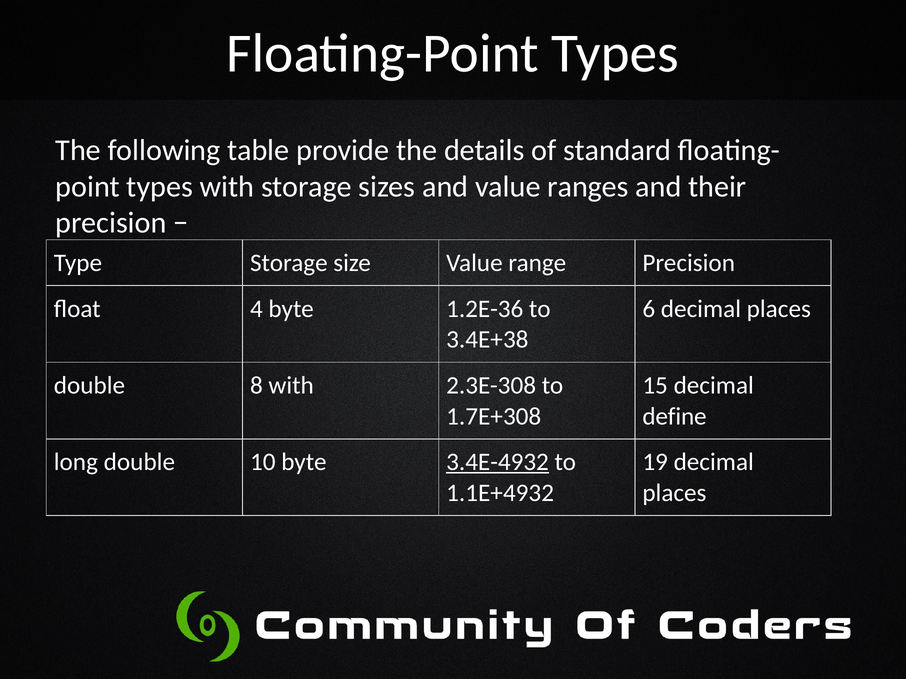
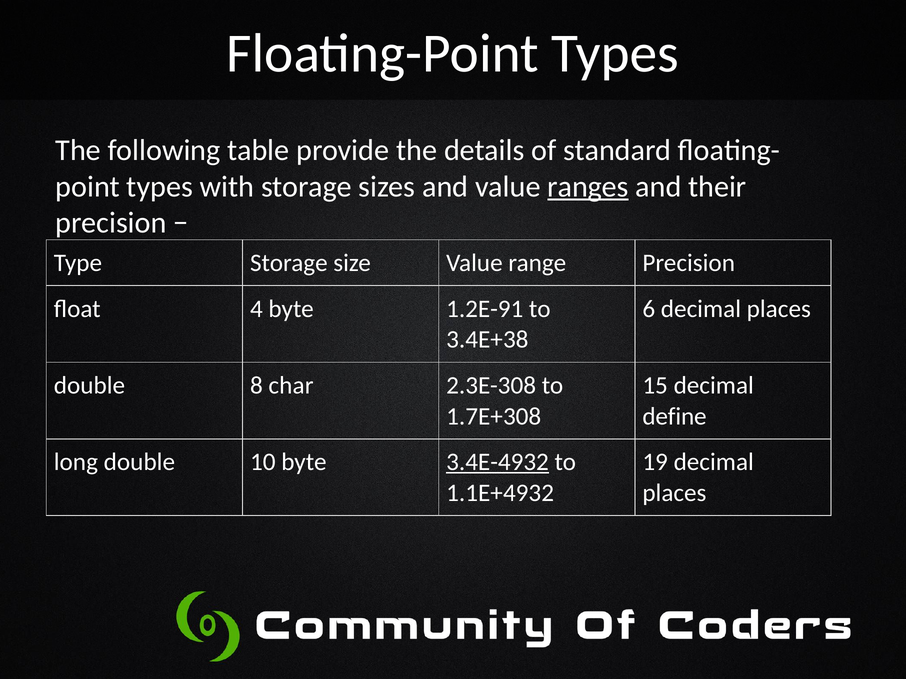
ranges underline: none -> present (588, 187)
1.2E-36: 1.2E-36 -> 1.2E-91 (485, 309)
8 with: with -> char (291, 386)
